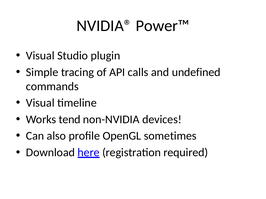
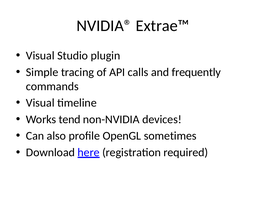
Power™: Power™ -> Extrae™ (163, 26)
undefined: undefined -> frequently (196, 72)
